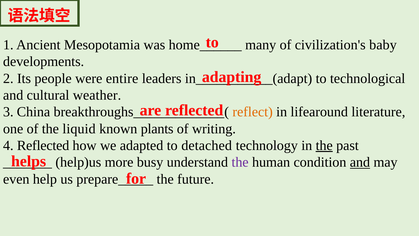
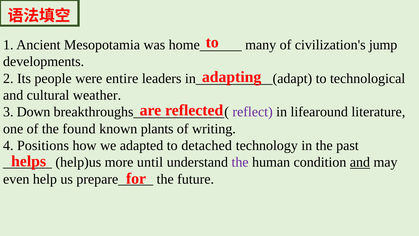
baby: baby -> jump (383, 45)
China: China -> Down (34, 112)
reflect colour: orange -> purple (253, 112)
liquid: liquid -> found (79, 129)
4 Reflected: Reflected -> Positions (43, 145)
the underline: present -> none (324, 145)
busy: busy -> until (150, 162)
